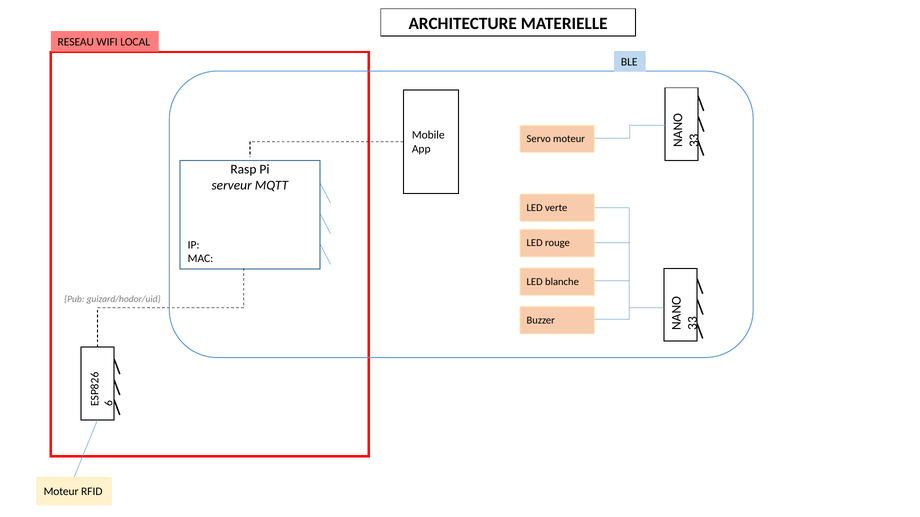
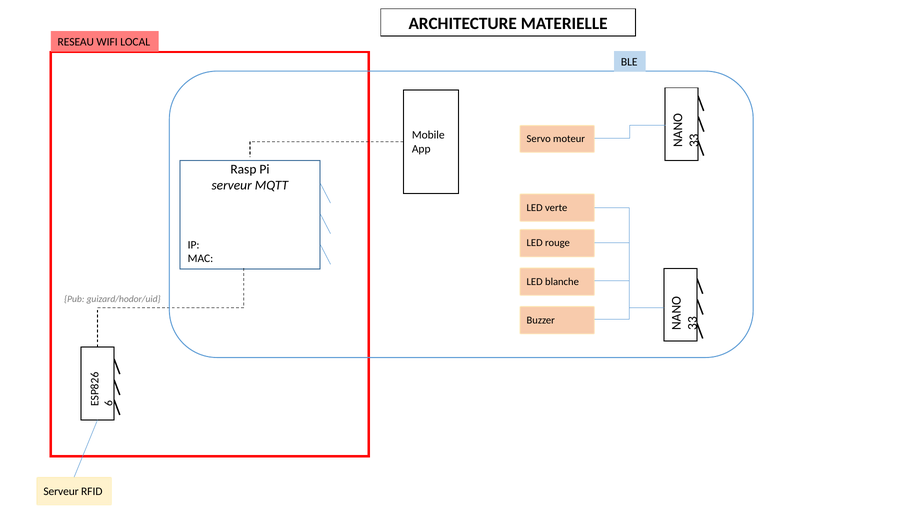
Moteur: Moteur -> Serveur (61, 492)
